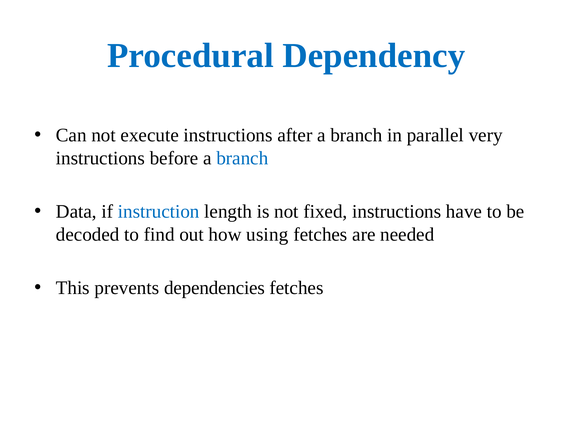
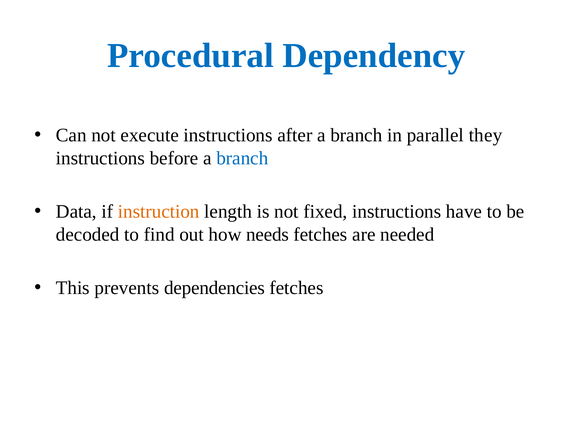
very: very -> they (486, 135)
instruction colour: blue -> orange (159, 211)
using: using -> needs (268, 234)
